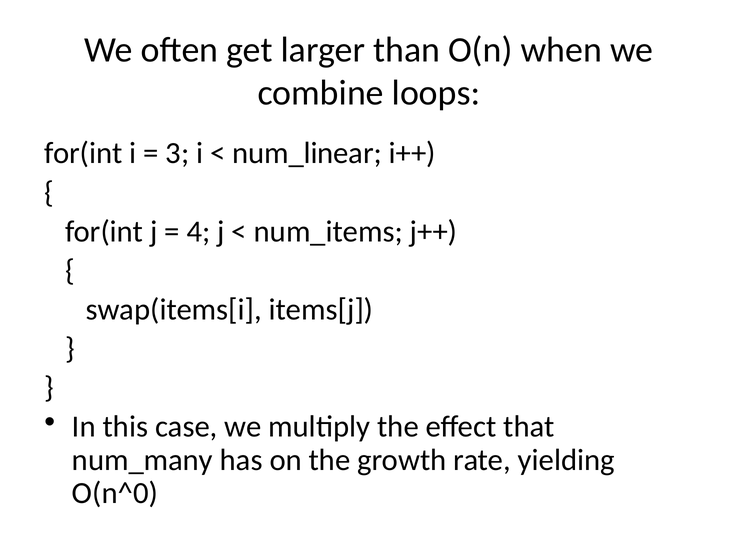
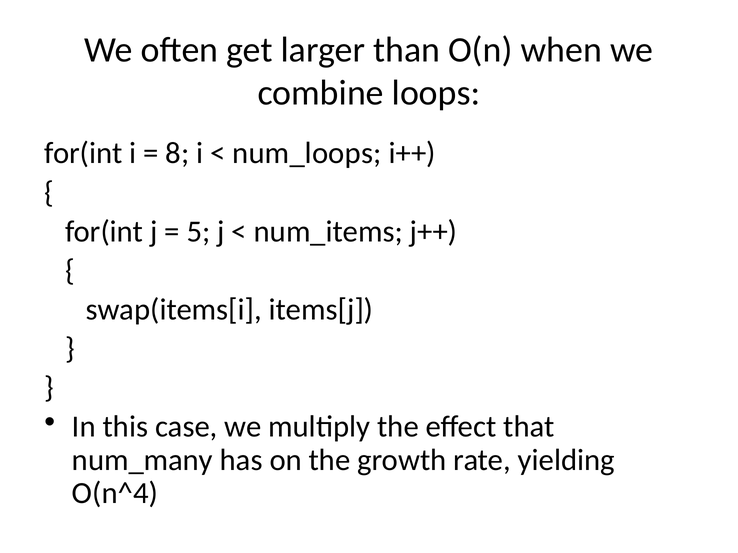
3: 3 -> 8 (177, 153)
num_linear: num_linear -> num_loops (307, 153)
4: 4 -> 5 (198, 232)
O(n^0: O(n^0 -> O(n^4 (115, 494)
